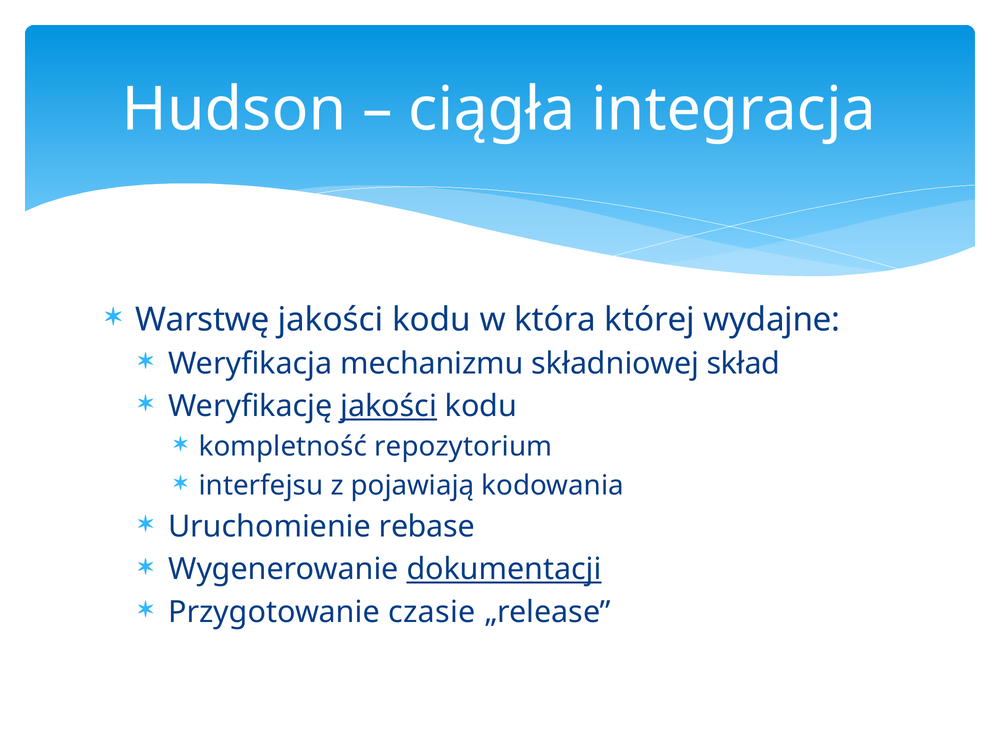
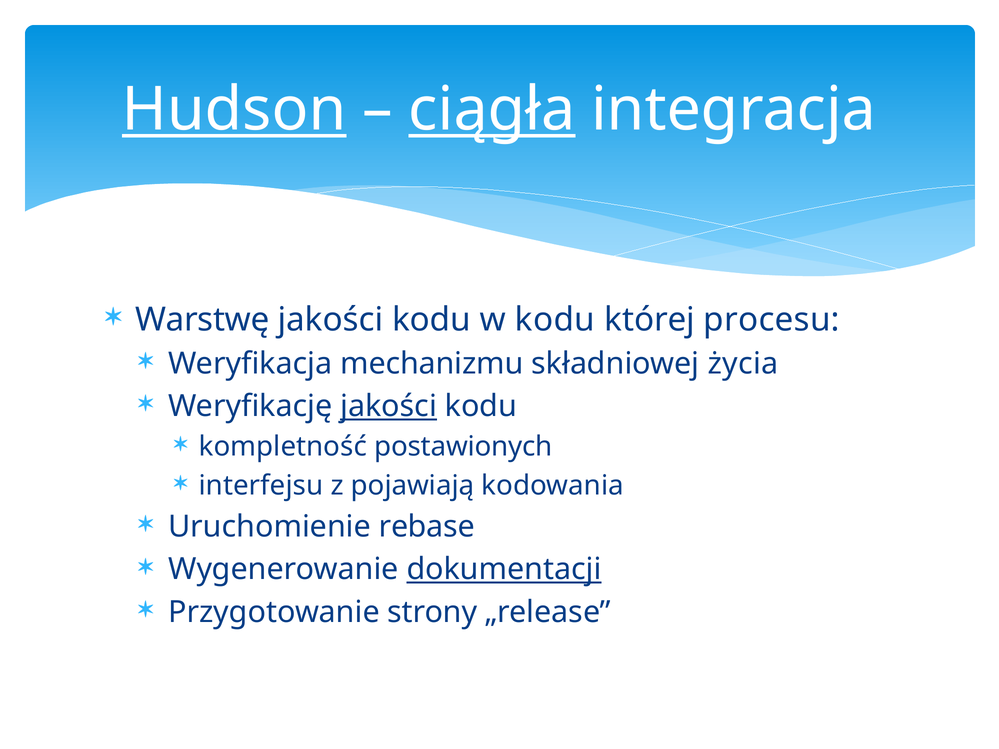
Hudson underline: none -> present (234, 110)
ciągła underline: none -> present (492, 110)
w która: która -> kodu (555, 320)
wydajne: wydajne -> procesu (772, 320)
skład: skład -> życia (743, 364)
repozytorium: repozytorium -> postawionych (463, 447)
czasie: czasie -> strony (432, 612)
